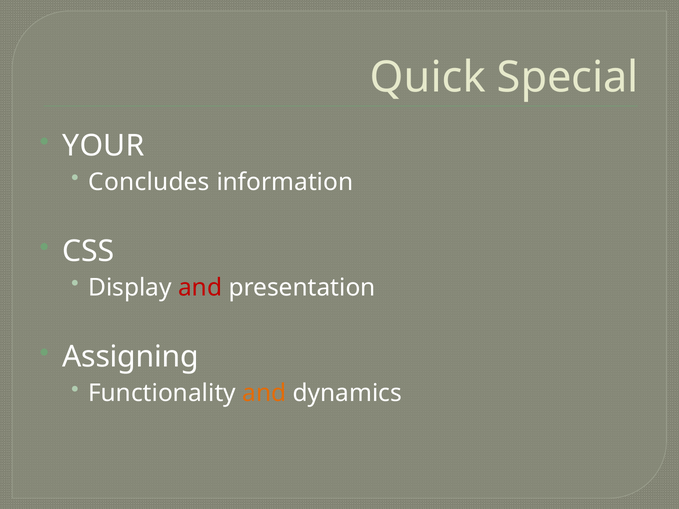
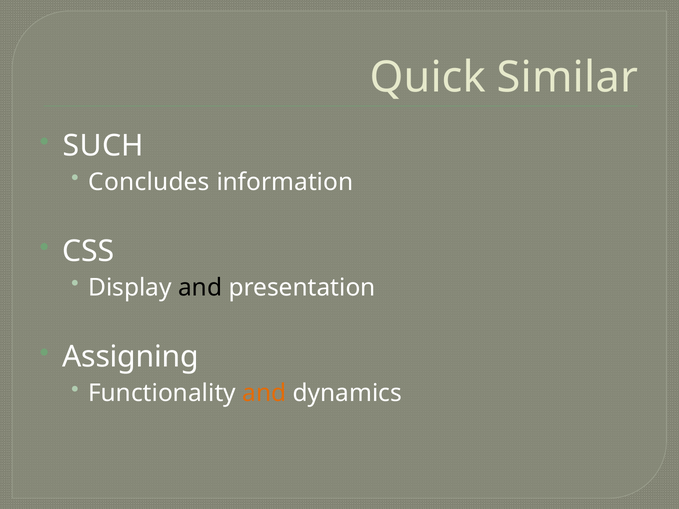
Special: Special -> Similar (568, 77)
YOUR: YOUR -> SUCH (103, 146)
and colour: red -> black (200, 288)
